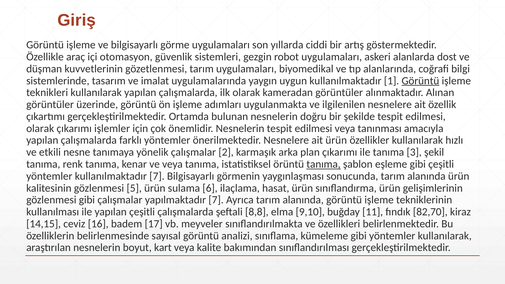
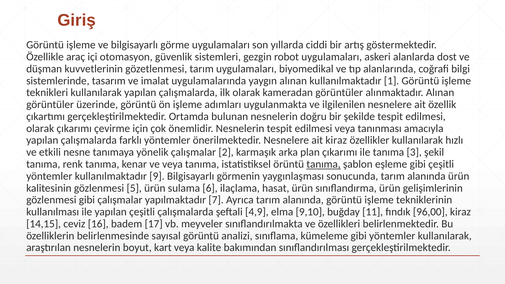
yaygın uygun: uygun -> alınan (293, 81)
Görüntü underline: present -> none (420, 81)
işlemler: işlemler -> çevirme (112, 128)
ait ürün: ürün -> kiraz (336, 140)
kullanılmaktadır 7: 7 -> 9 (157, 176)
8,8: 8,8 -> 4,9 (257, 212)
82,70: 82,70 -> 96,00 (430, 212)
